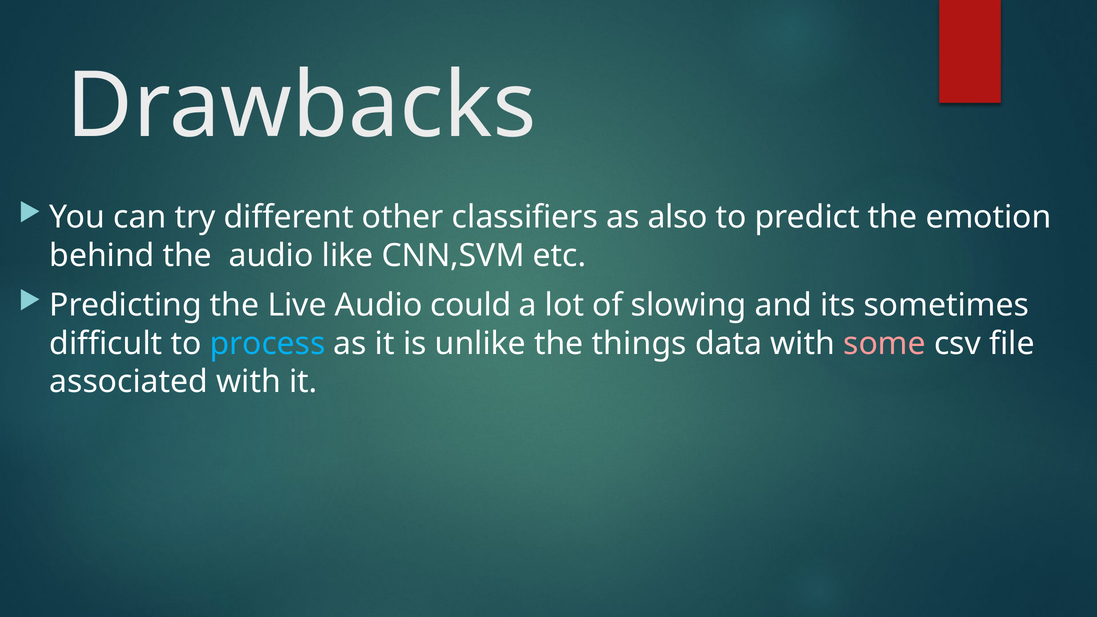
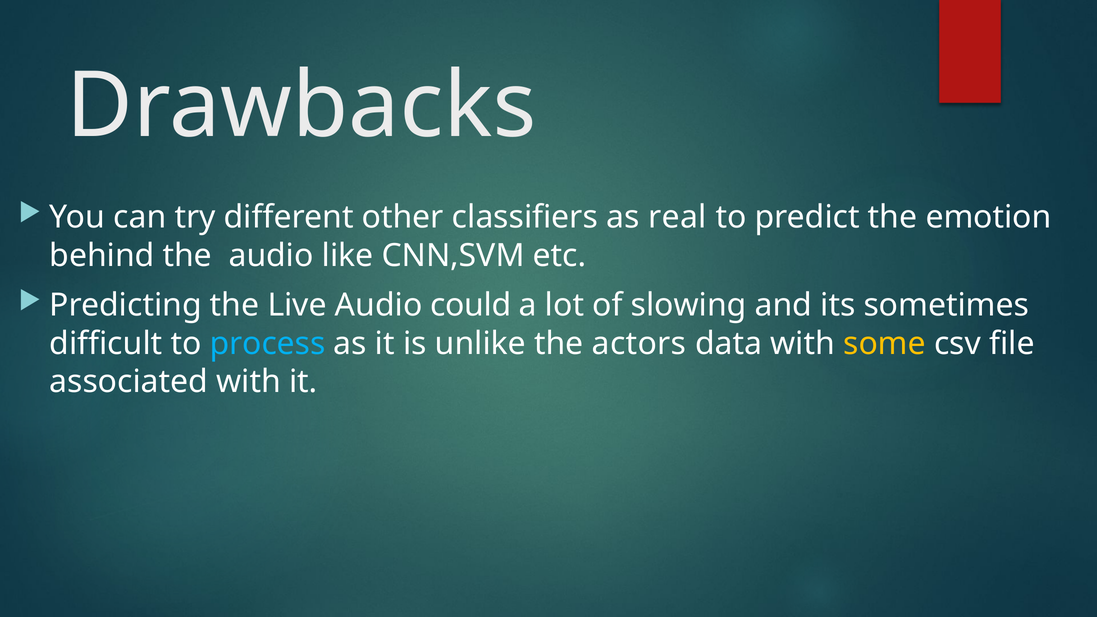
also: also -> real (677, 217)
things: things -> actors (639, 344)
some colour: pink -> yellow (885, 344)
